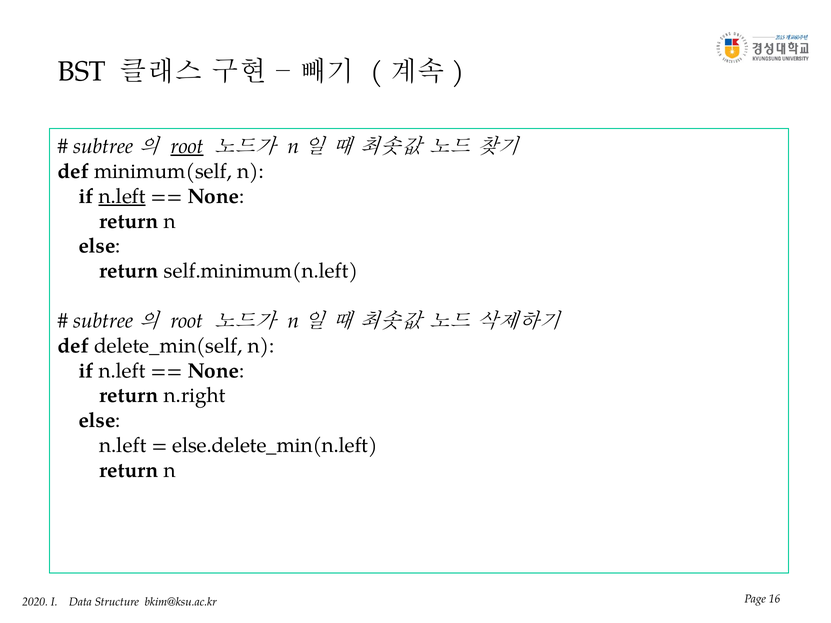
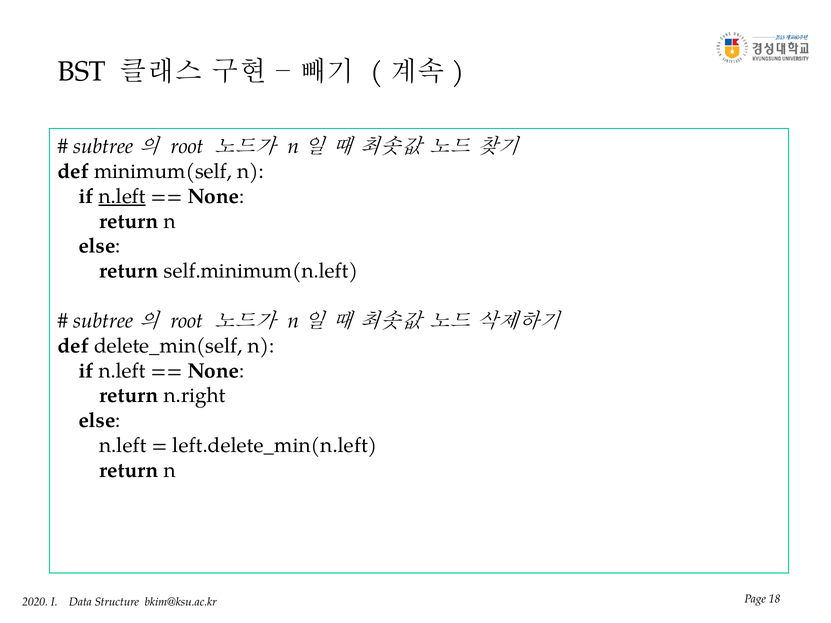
root underline: present -> none (187, 146)
else.delete_min(n.left: else.delete_min(n.left -> left.delete_min(n.left (275, 446)
16: 16 -> 18 (775, 599)
